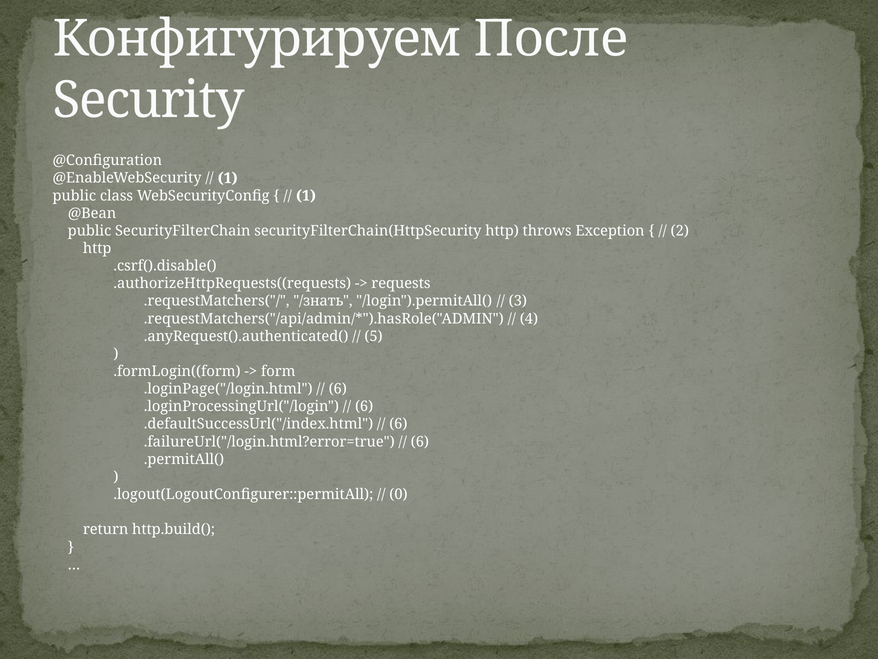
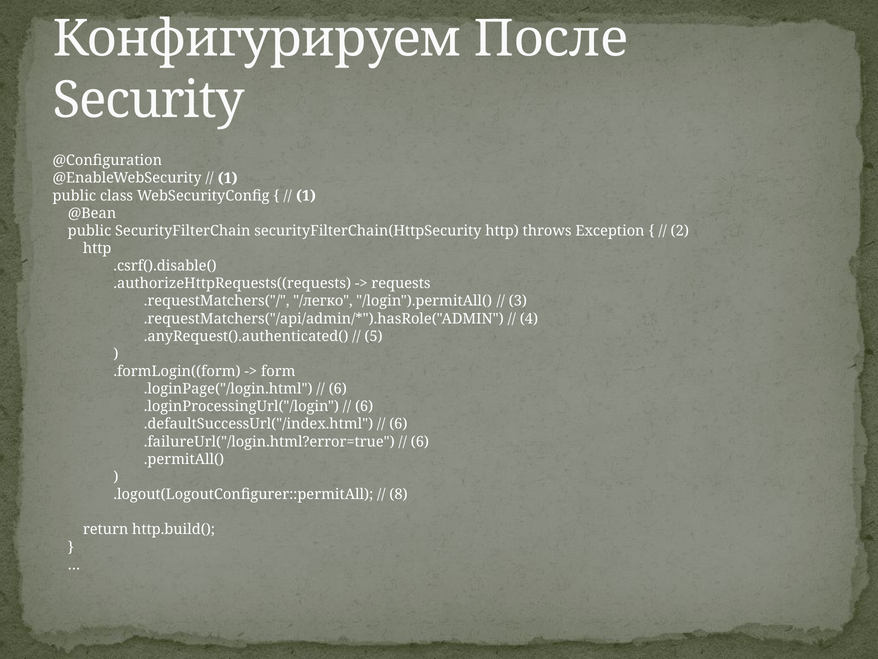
/знать: /знать -> /легко (323, 301)
0: 0 -> 8 (399, 494)
